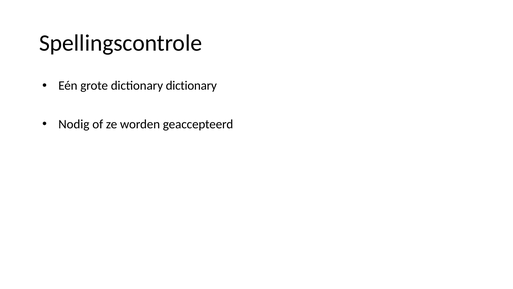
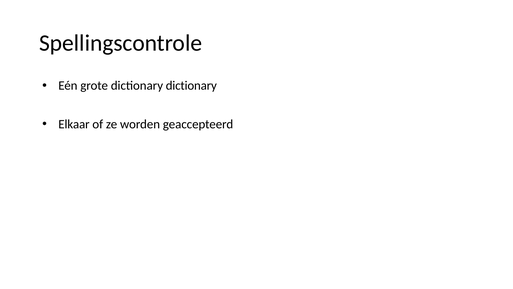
Nodig: Nodig -> Elkaar (74, 124)
